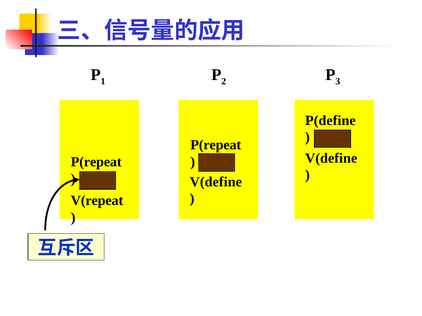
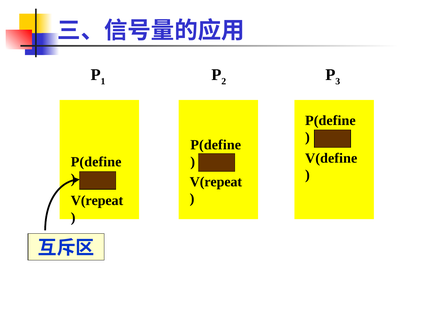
P(repeat: P(repeat -> P(define (216, 145)
P(repeat: P(repeat -> P(define (96, 162)
V(define: V(define -> V(repeat (216, 182)
